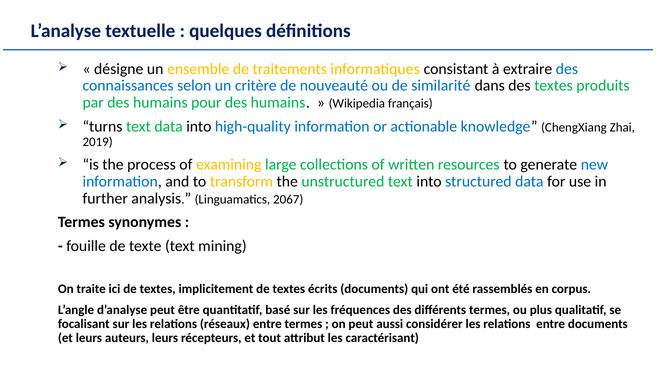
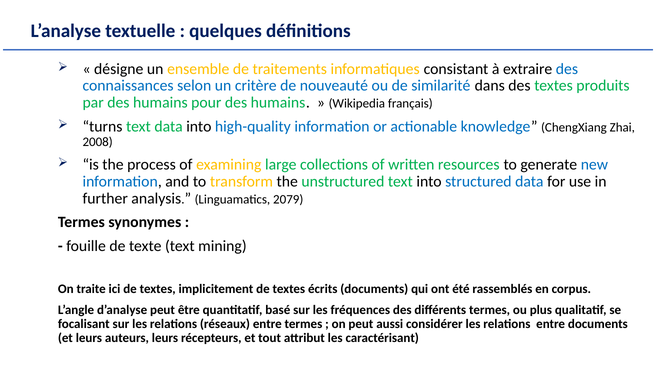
2019: 2019 -> 2008 (98, 142)
2067: 2067 -> 2079 (288, 199)
